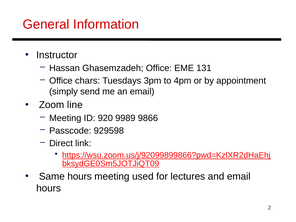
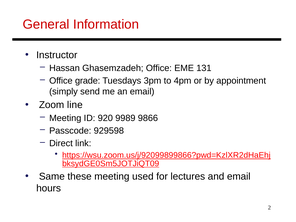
chars: chars -> grade (88, 81)
Same hours: hours -> these (80, 176)
